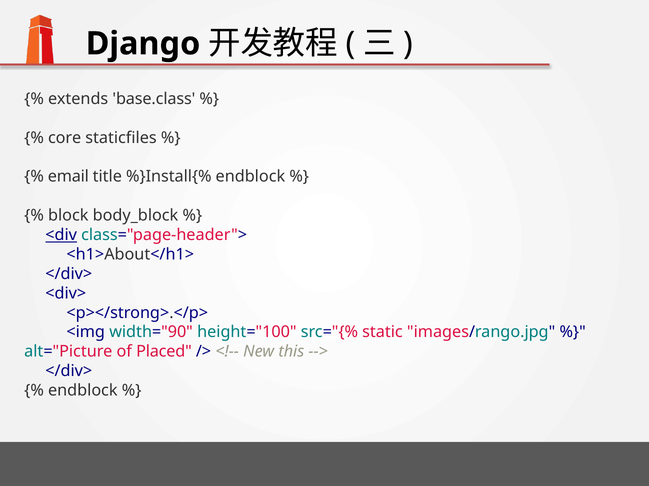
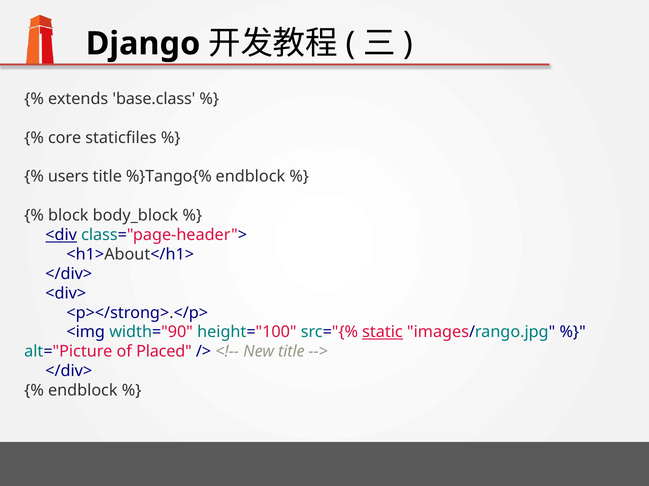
email: email -> users (68, 177)
%}Install{%: %}Install{% -> %}Tango{% (169, 177)
static underline: none -> present (382, 333)
New this: this -> title (291, 352)
